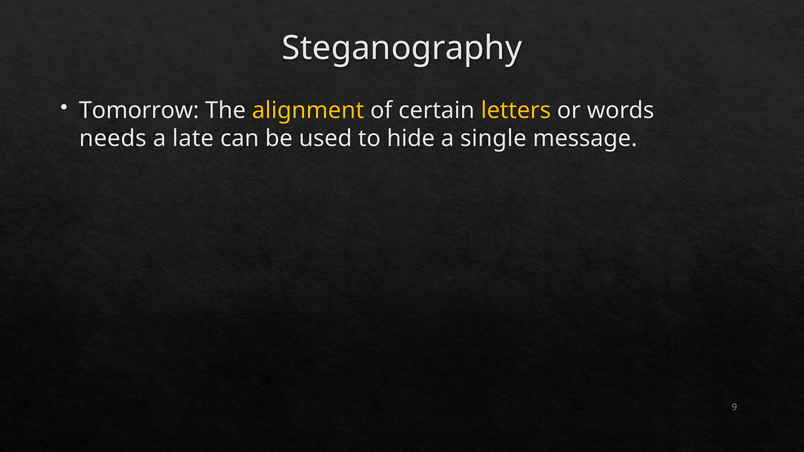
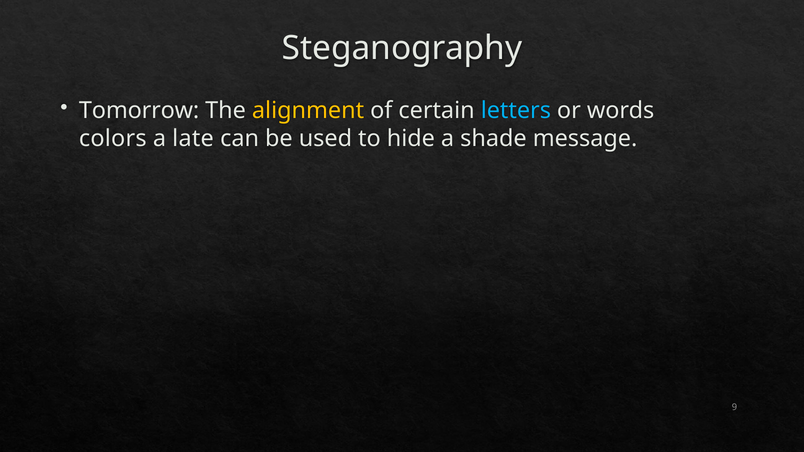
letters colour: yellow -> light blue (516, 110)
needs: needs -> colors (113, 138)
single: single -> shade (493, 138)
